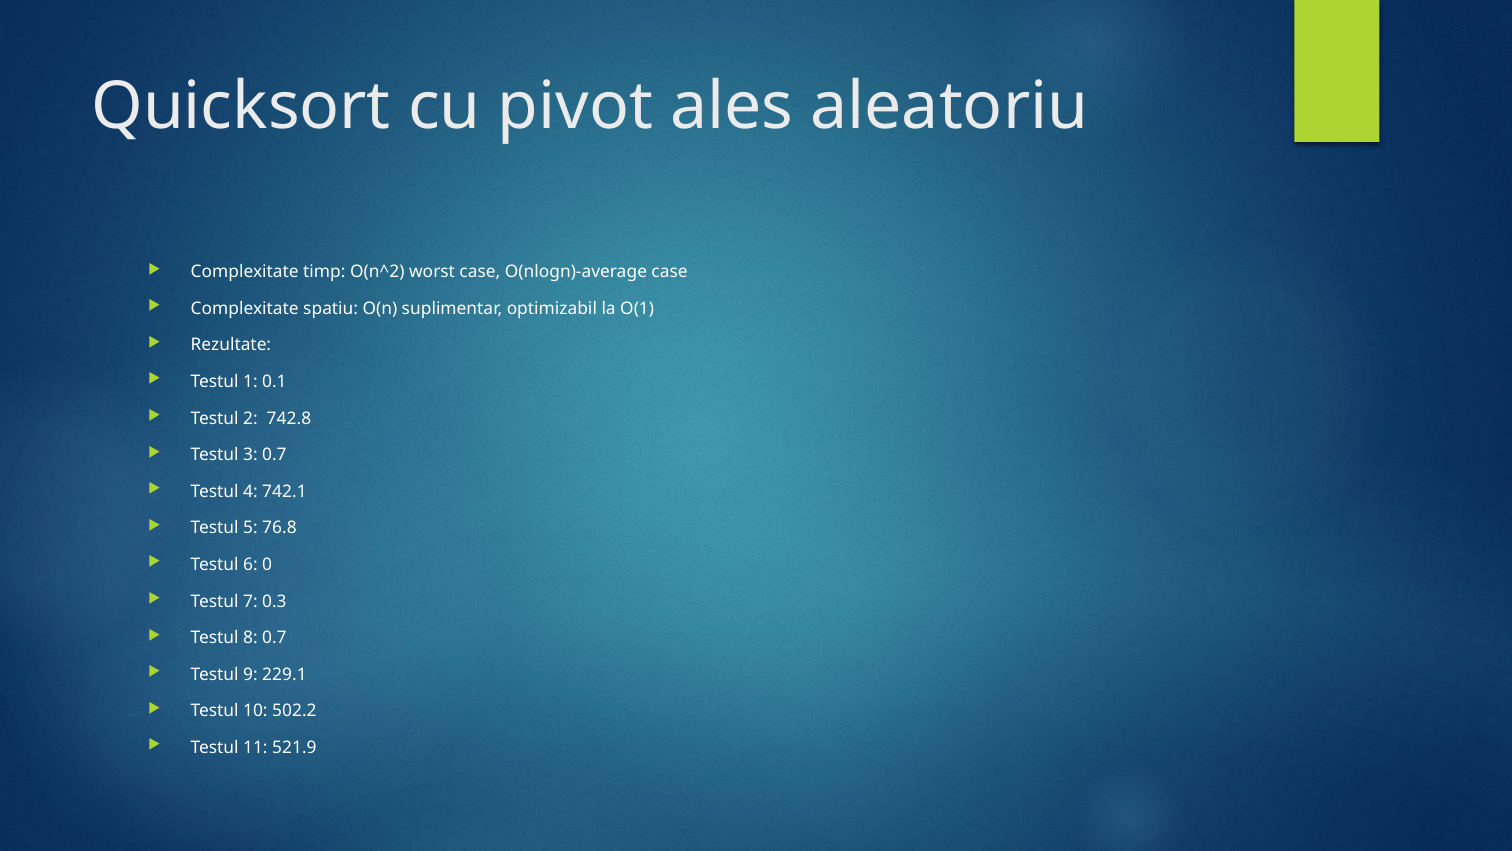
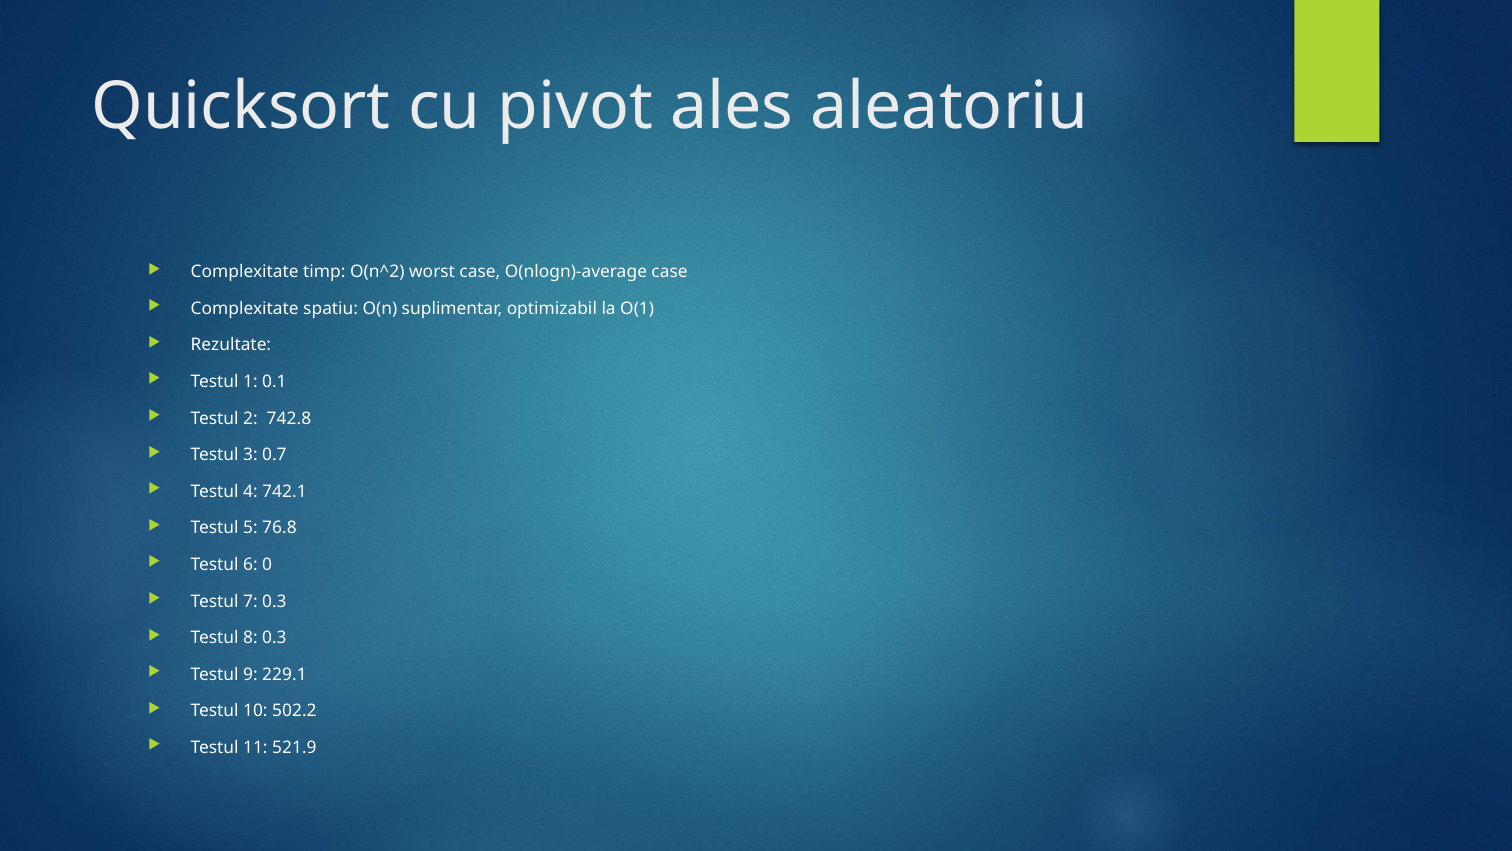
8 0.7: 0.7 -> 0.3 (274, 638)
